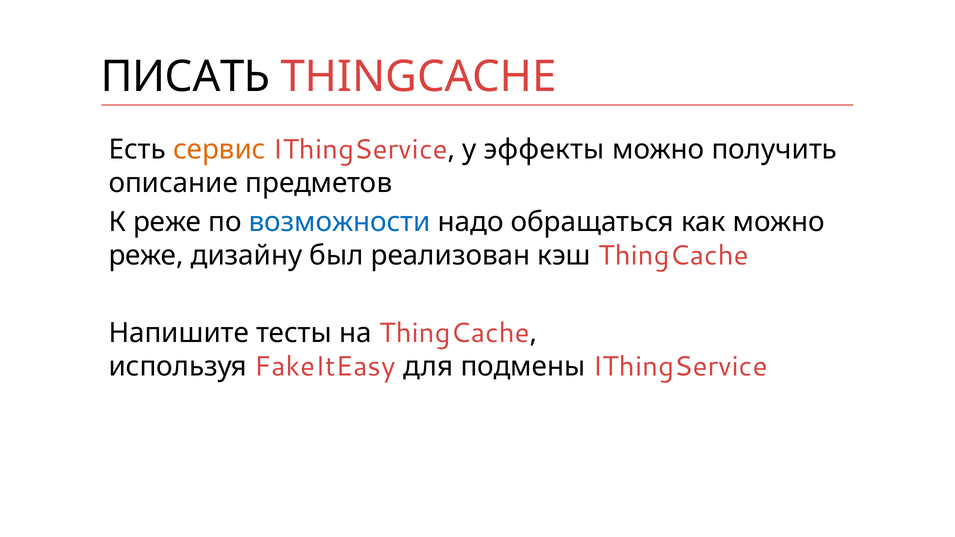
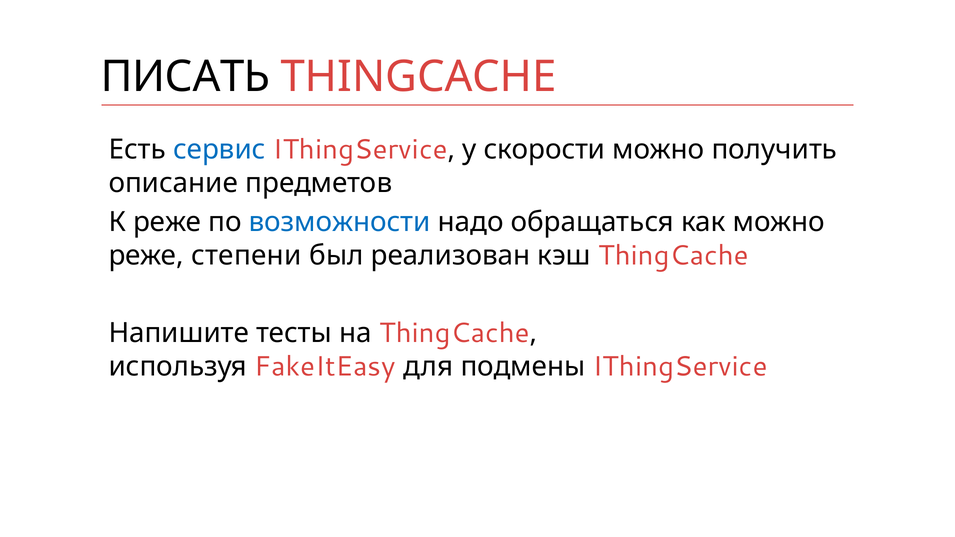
сервис colour: orange -> blue (219, 150)
эффекты: эффекты -> скорости (544, 150)
дизайну: дизайну -> степени (246, 255)
